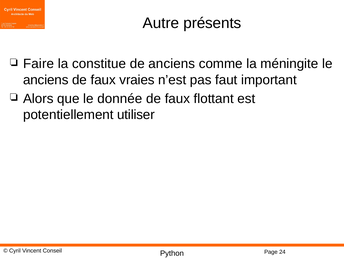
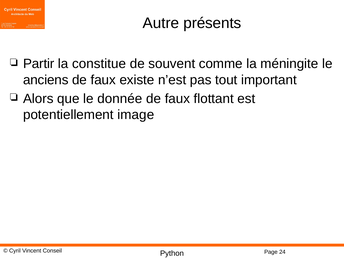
Faire: Faire -> Partir (39, 64)
de anciens: anciens -> souvent (172, 64)
vraies: vraies -> existe (137, 80)
faut: faut -> tout (226, 80)
utiliser: utiliser -> image (136, 115)
